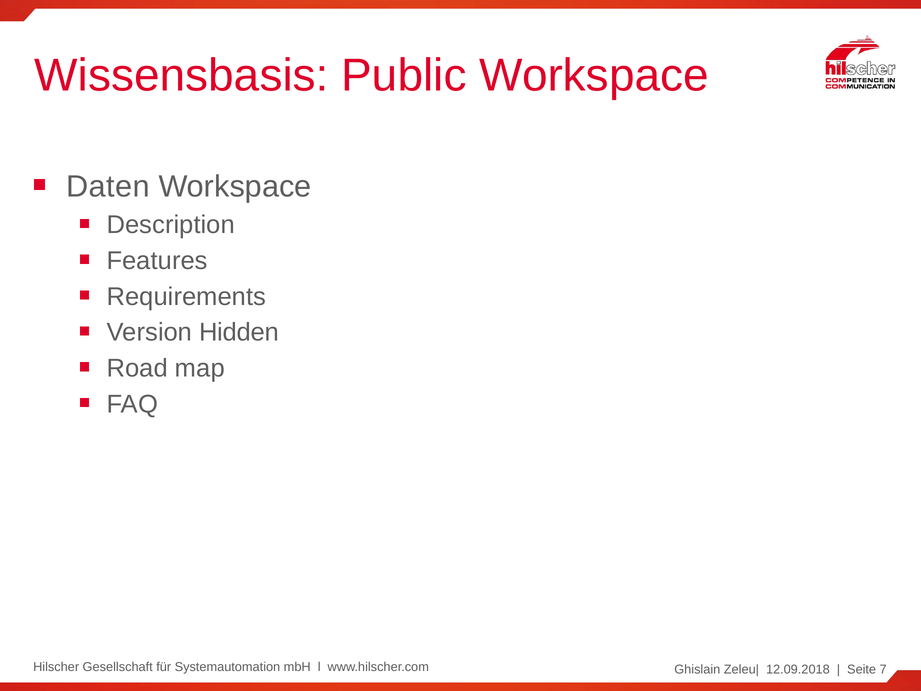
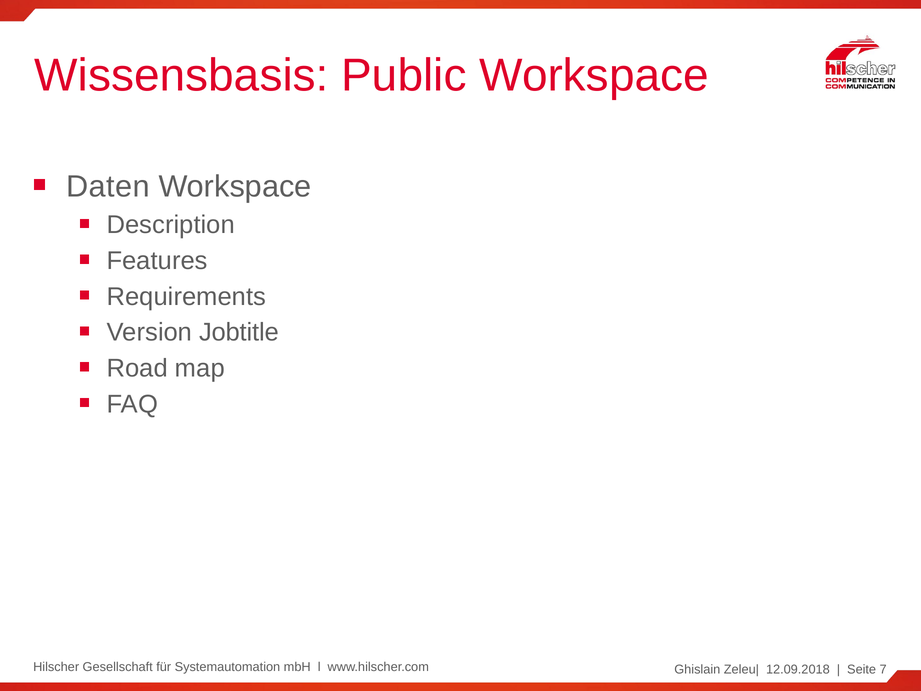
Hidden: Hidden -> Jobtitle (239, 332)
